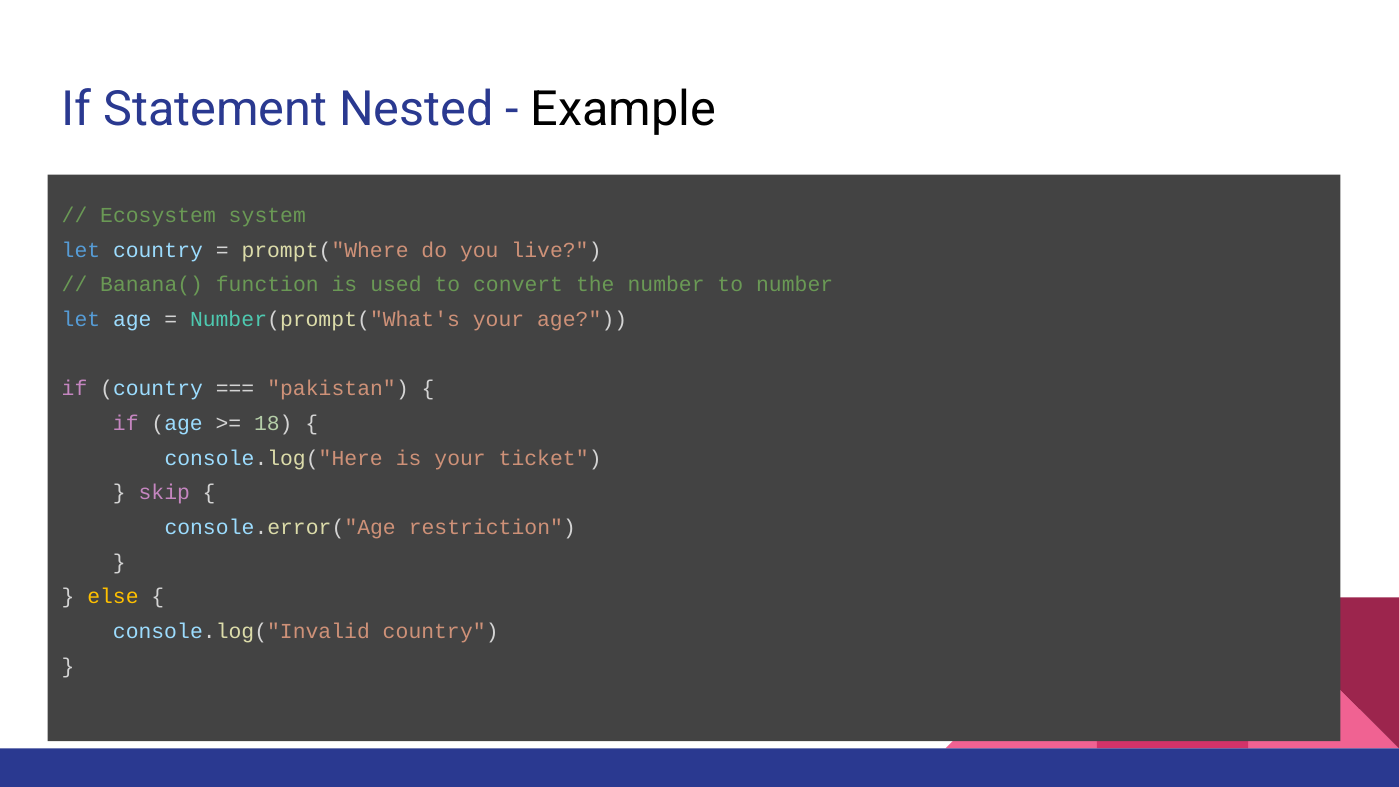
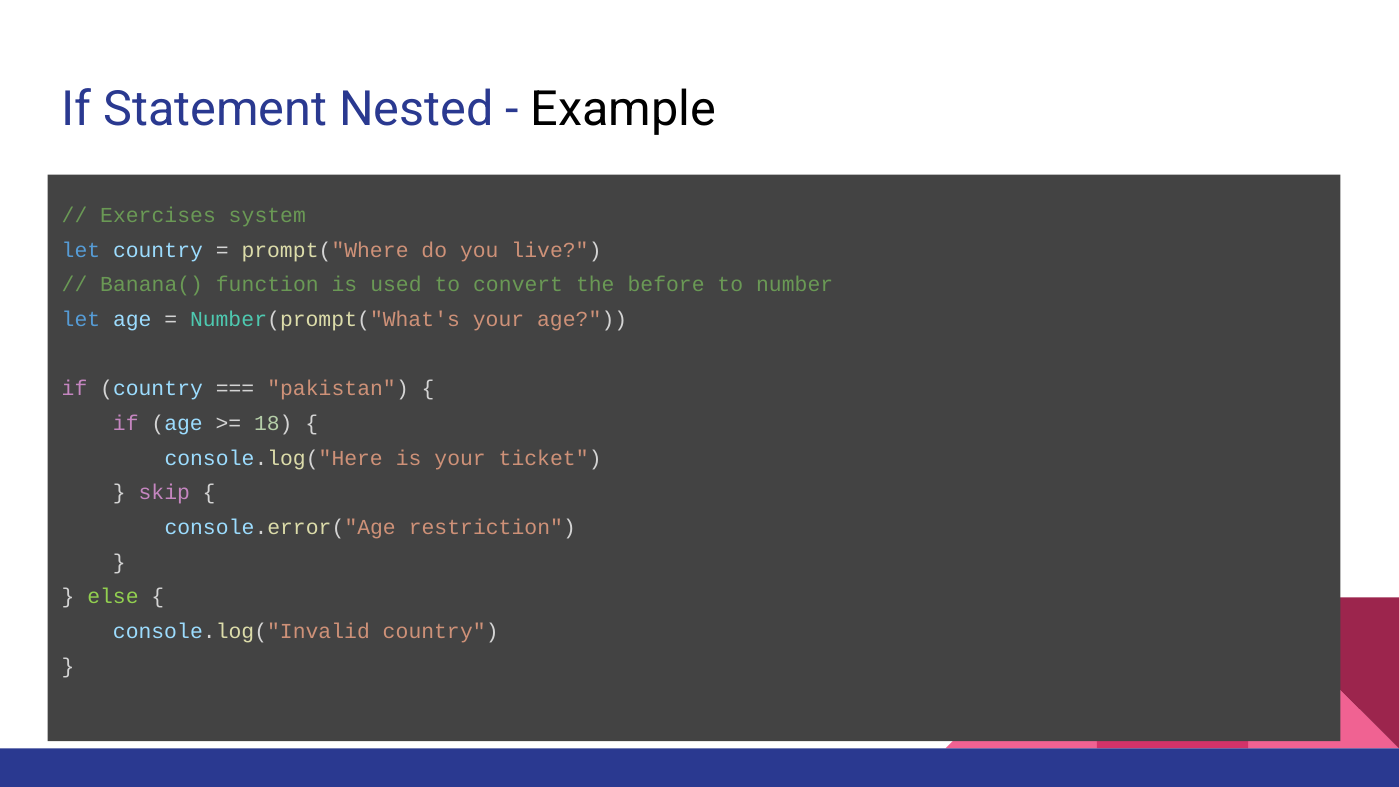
Ecosystem: Ecosystem -> Exercises (158, 216)
the number: number -> before (666, 285)
else colour: yellow -> light green (113, 597)
